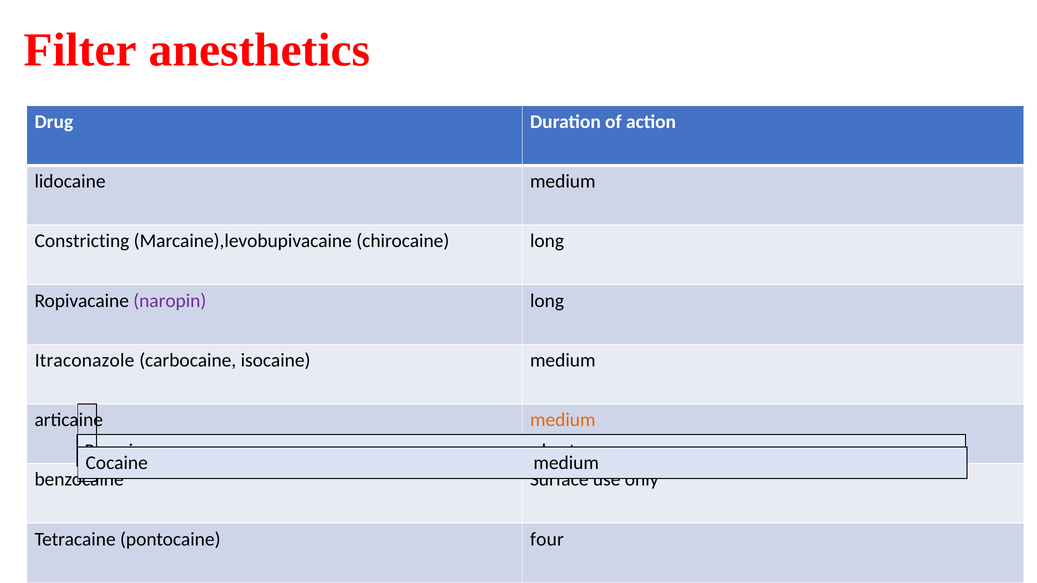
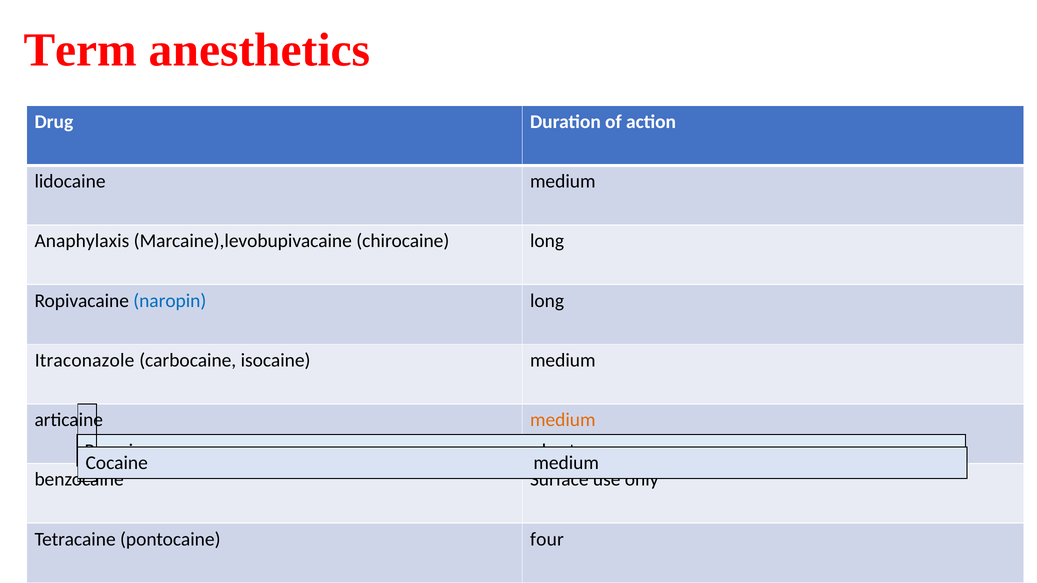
Filter: Filter -> Term (80, 50)
Constricting: Constricting -> Anaphylaxis (82, 241)
naropin colour: purple -> blue (170, 301)
